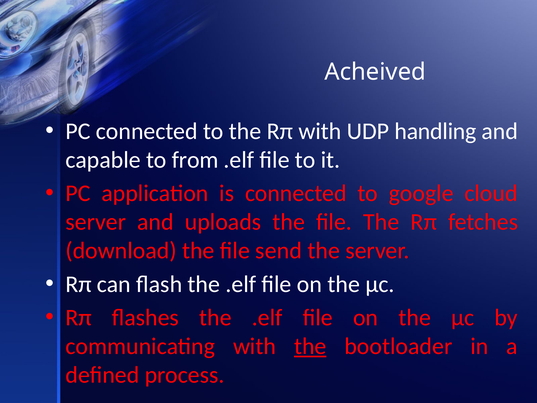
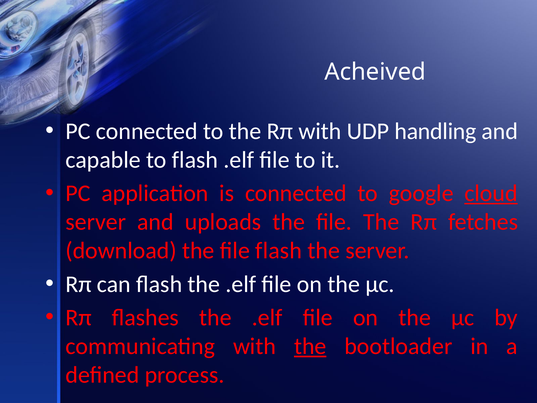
to from: from -> flash (195, 160)
cloud underline: none -> present (491, 193)
file send: send -> flash (279, 251)
